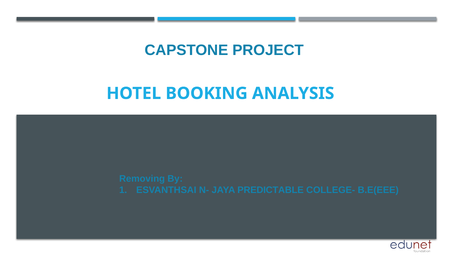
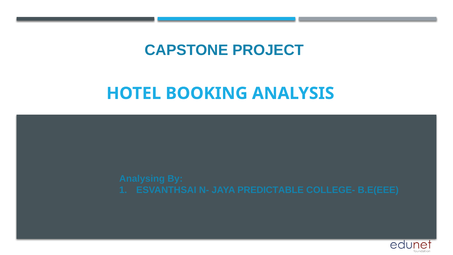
Removing: Removing -> Analysing (142, 178)
